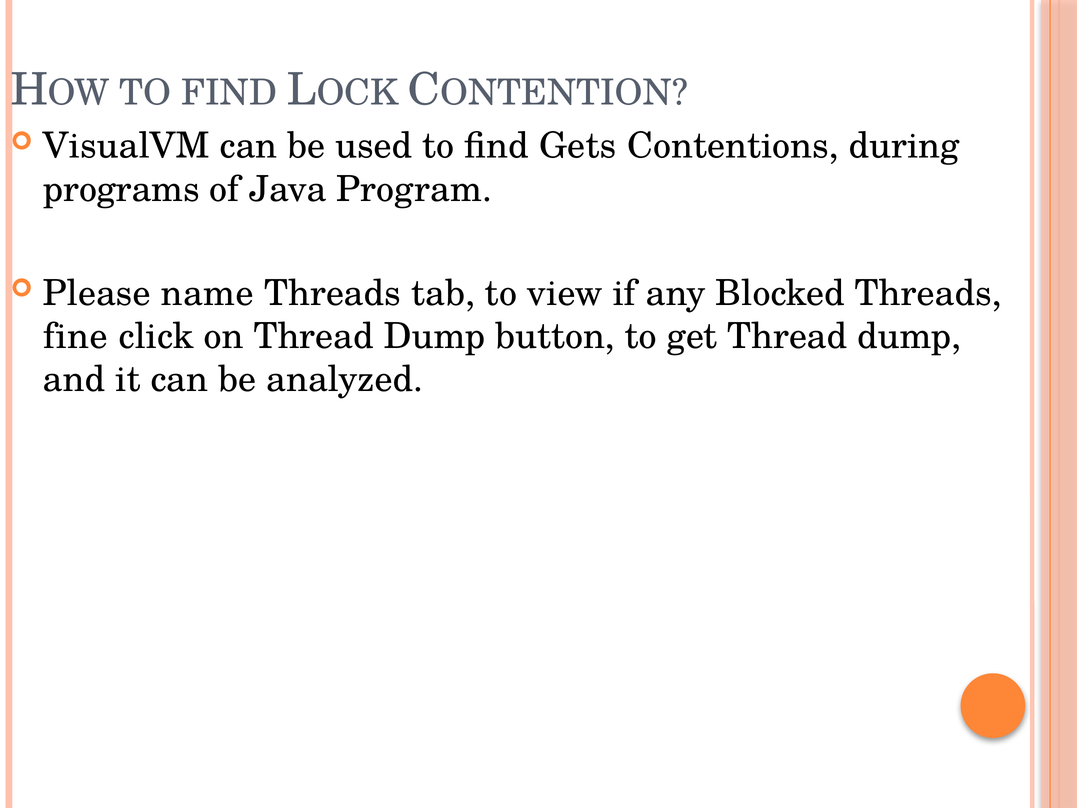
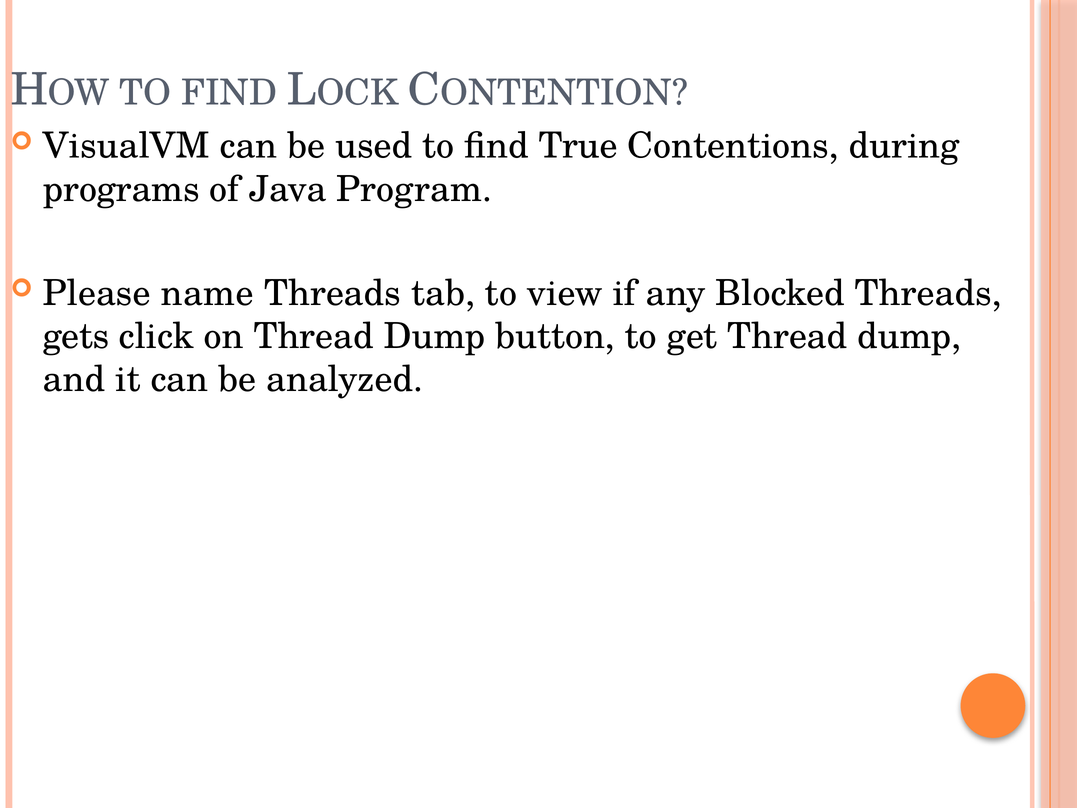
Gets: Gets -> True (578, 146)
fine: fine -> gets (76, 336)
